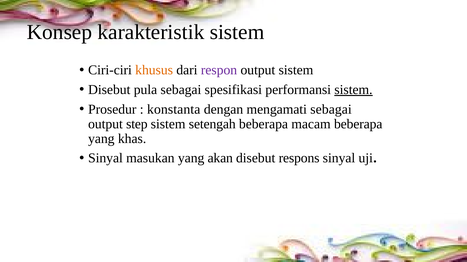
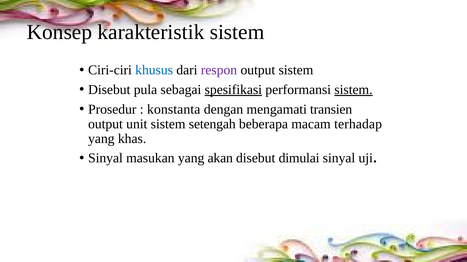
khusus colour: orange -> blue (154, 70)
spesifikasi underline: none -> present (233, 90)
mengamati sebagai: sebagai -> transien (331, 109)
step: step -> unit (137, 124)
macam beberapa: beberapa -> terhadap (358, 124)
respons: respons -> dimulai (299, 158)
